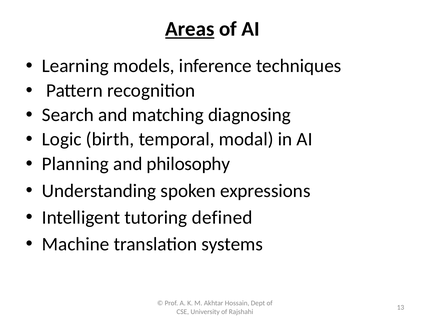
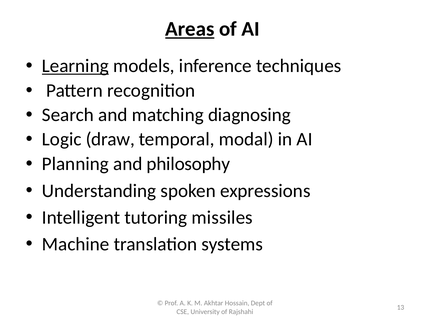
Learning underline: none -> present (75, 66)
birth: birth -> draw (110, 140)
defined: defined -> missiles (222, 218)
